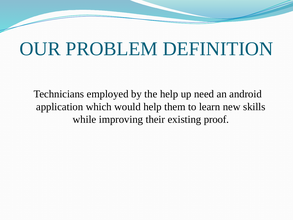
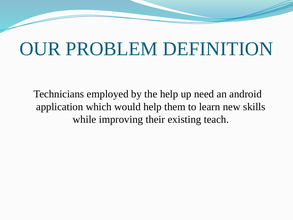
proof: proof -> teach (216, 119)
